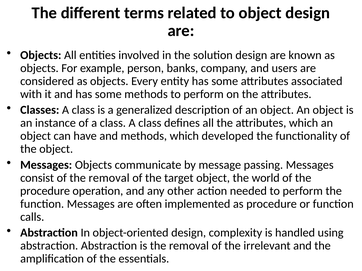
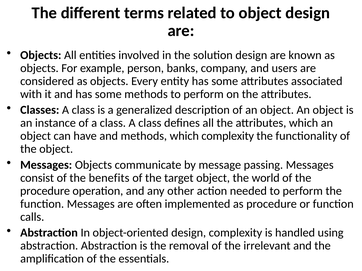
which developed: developed -> complexity (228, 136)
of the removal: removal -> benefits (109, 178)
